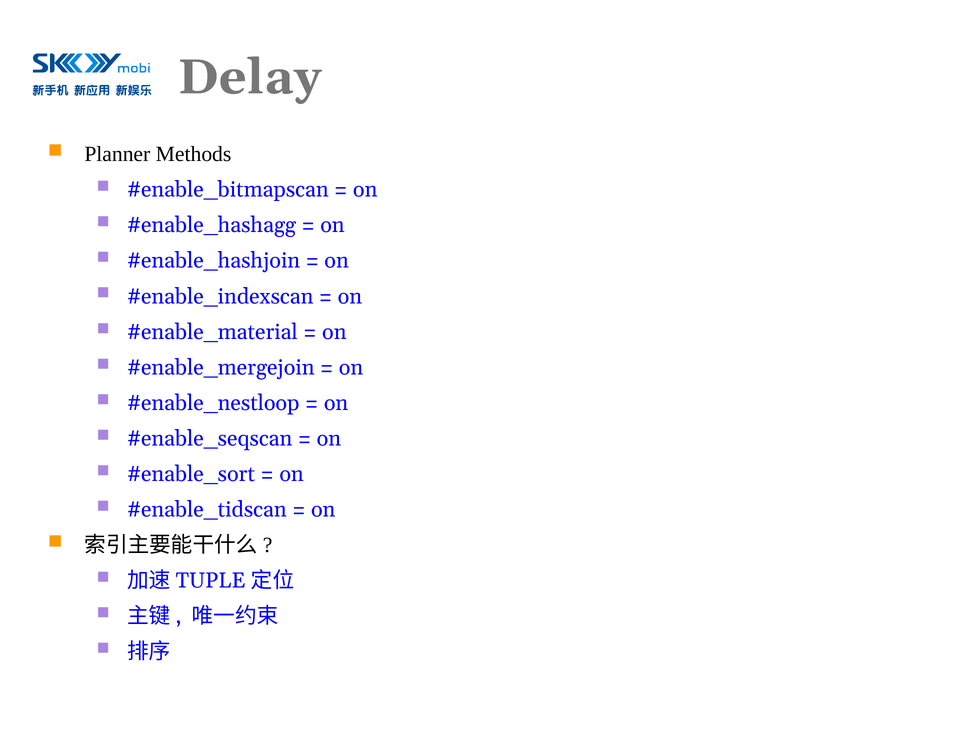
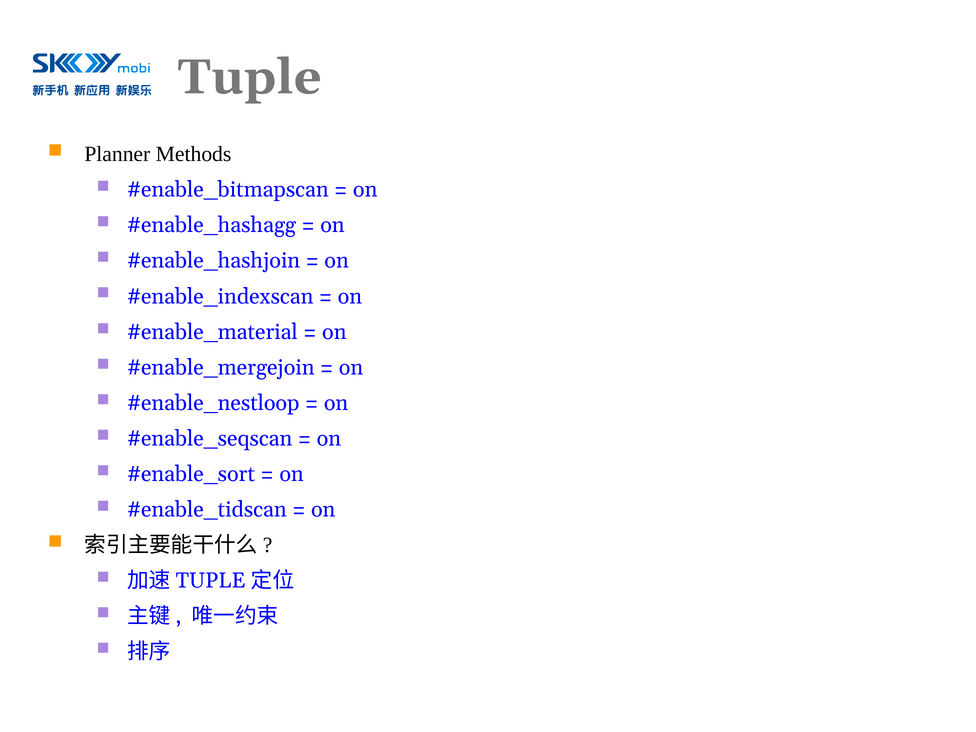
Delay: Delay -> Tuple (250, 77)
